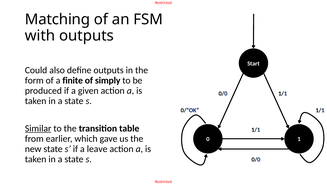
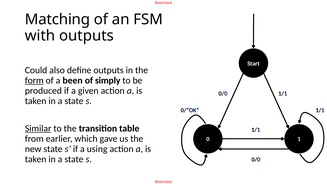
form underline: none -> present (34, 80)
finite: finite -> been (73, 80)
leave: leave -> using (97, 149)
